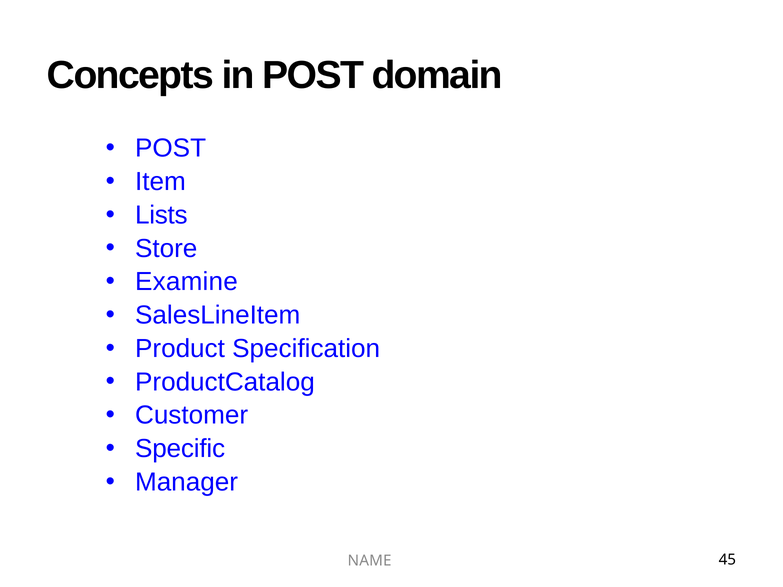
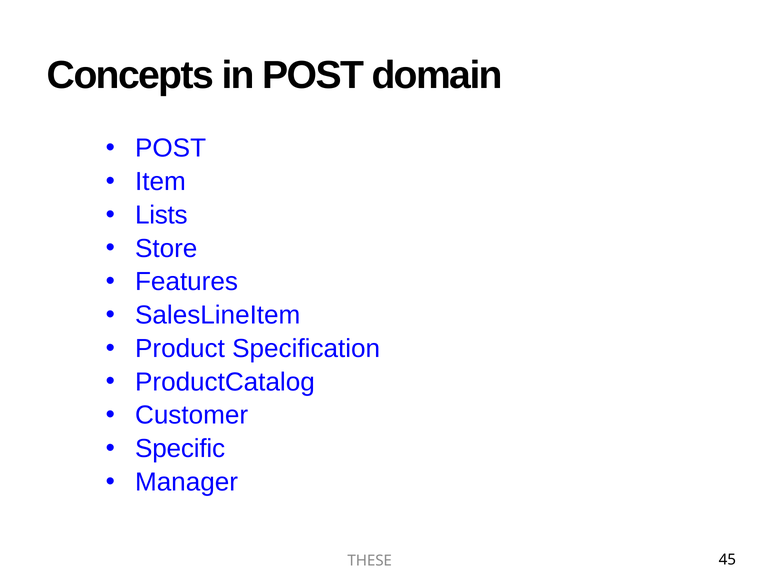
Examine: Examine -> Features (187, 282)
NAME: NAME -> THESE (370, 561)
